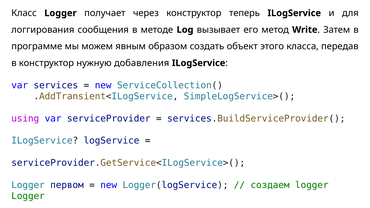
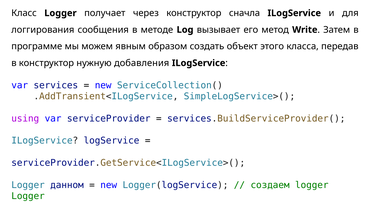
теперь: теперь -> сначла (244, 13)
первом: первом -> данном (67, 185)
